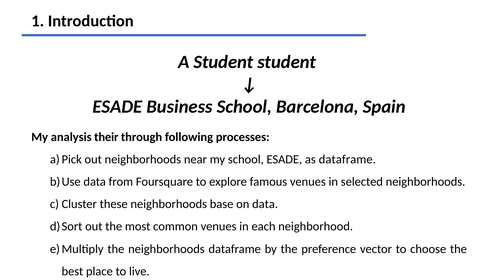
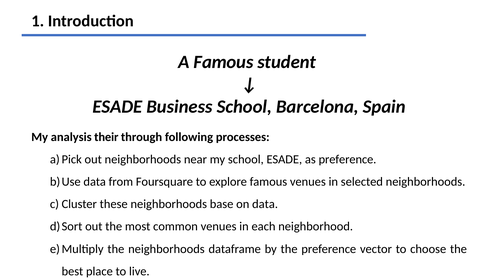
A Student: Student -> Famous (224, 62)
as dataframe: dataframe -> preference (347, 159)
